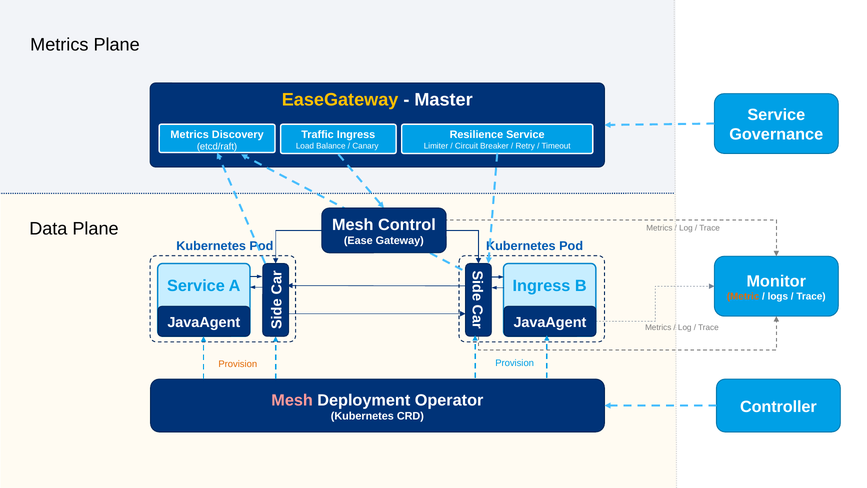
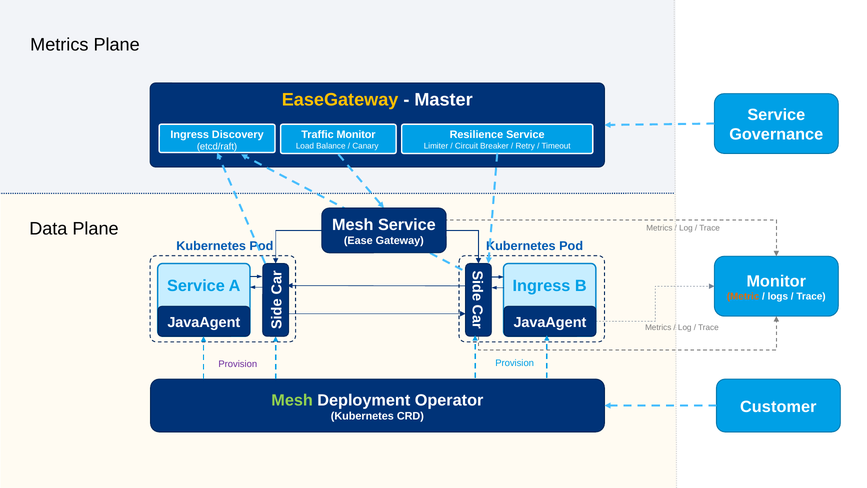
Metrics: Metrics -> Ingress (190, 135)
Traffic Ingress: Ingress -> Monitor (356, 135)
Mesh Control: Control -> Service (407, 225)
Provision colour: orange -> purple (238, 364)
Mesh colour: pink -> light green (292, 400)
Controller: Controller -> Customer (778, 406)
